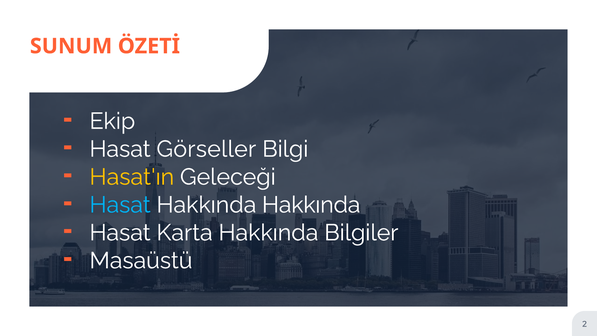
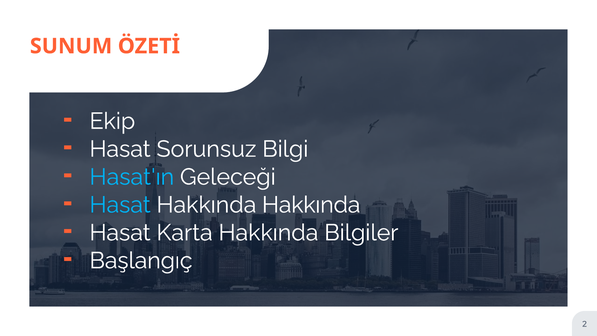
Görseller: Görseller -> Sorunsuz (206, 149)
Hasat'ın colour: yellow -> light blue (132, 177)
Masaüstü: Masaüstü -> Başlangıç (141, 260)
